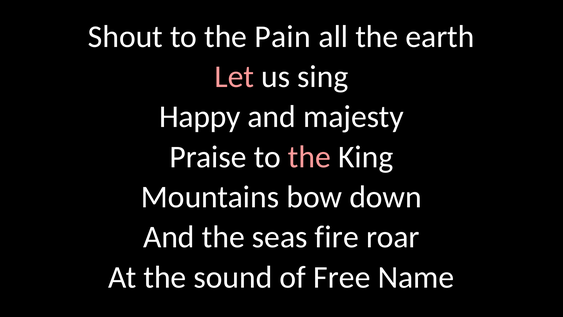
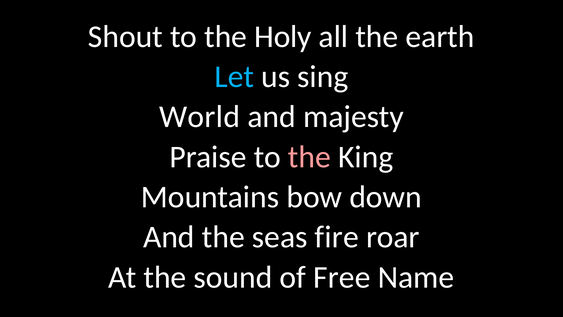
Pain: Pain -> Holy (283, 37)
Let colour: pink -> light blue (234, 77)
Happy: Happy -> World (200, 117)
